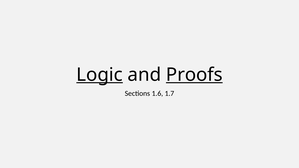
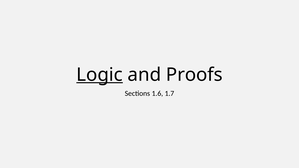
Proofs underline: present -> none (194, 75)
